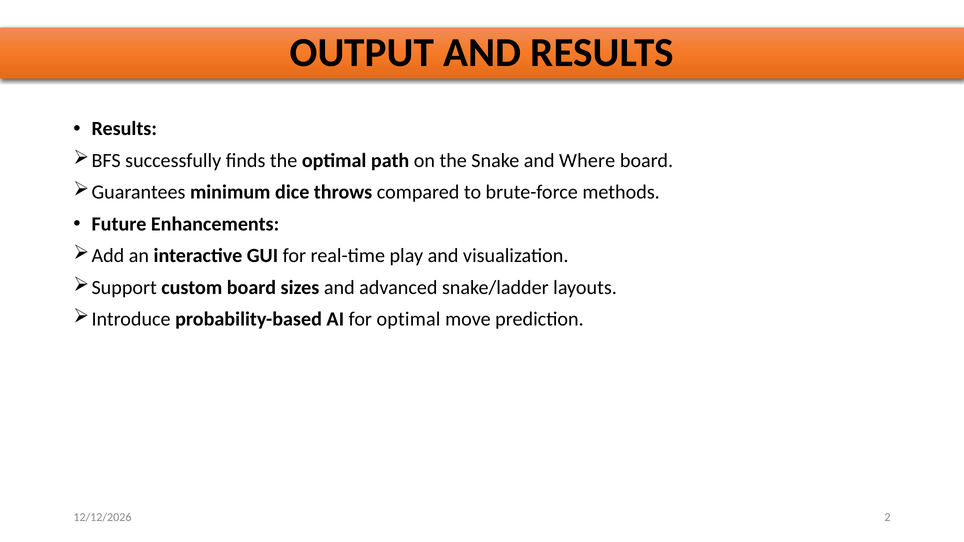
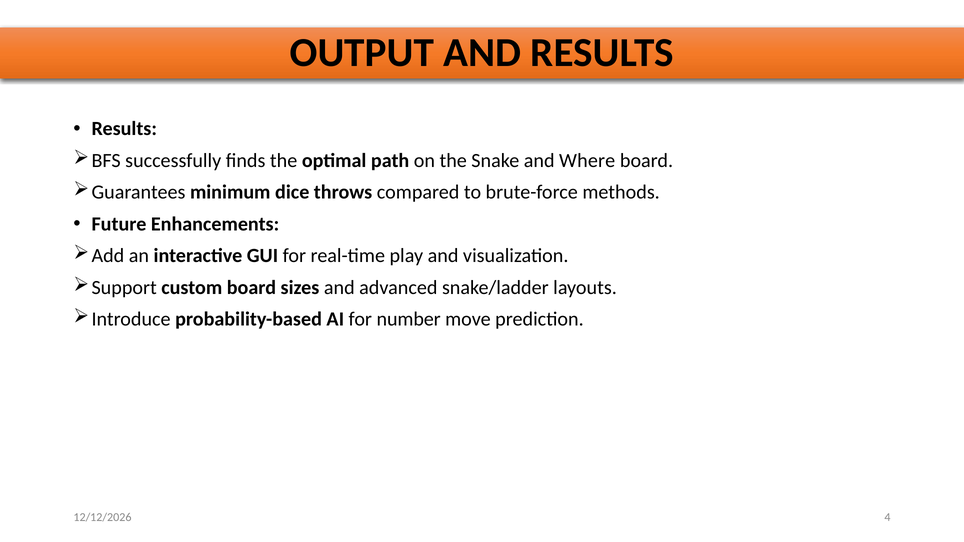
for optimal: optimal -> number (409, 319)
2: 2 -> 4 (887, 518)
